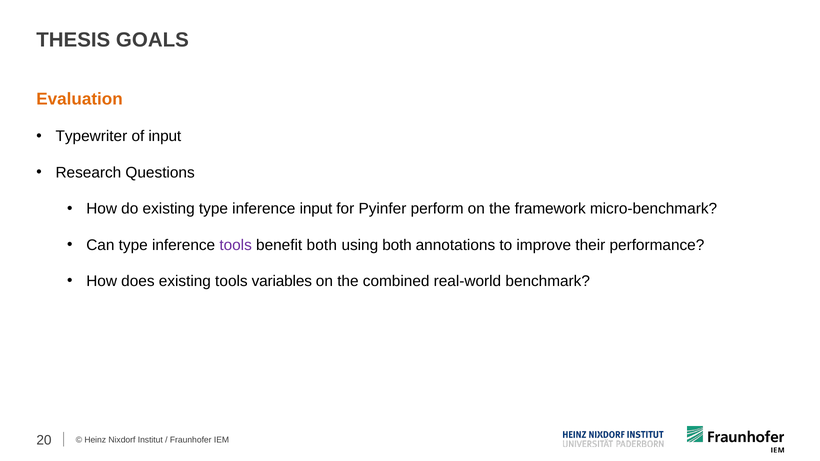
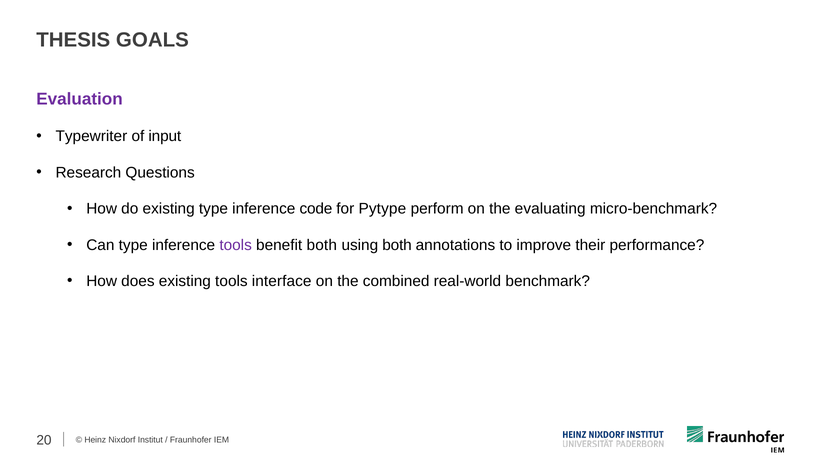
Evaluation colour: orange -> purple (80, 99)
inference input: input -> code (316, 209)
Pyinfer: Pyinfer -> Pytype (382, 209)
framework: framework -> evaluating (550, 209)
variables: variables -> interface (282, 281)
